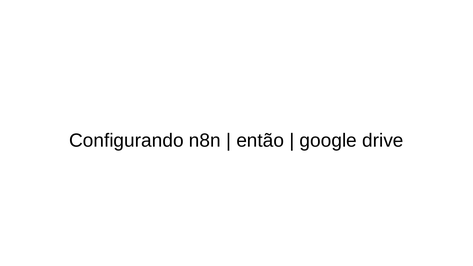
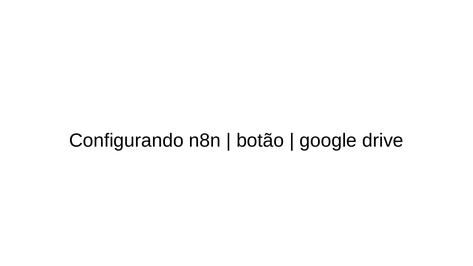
então: então -> botão (260, 141)
